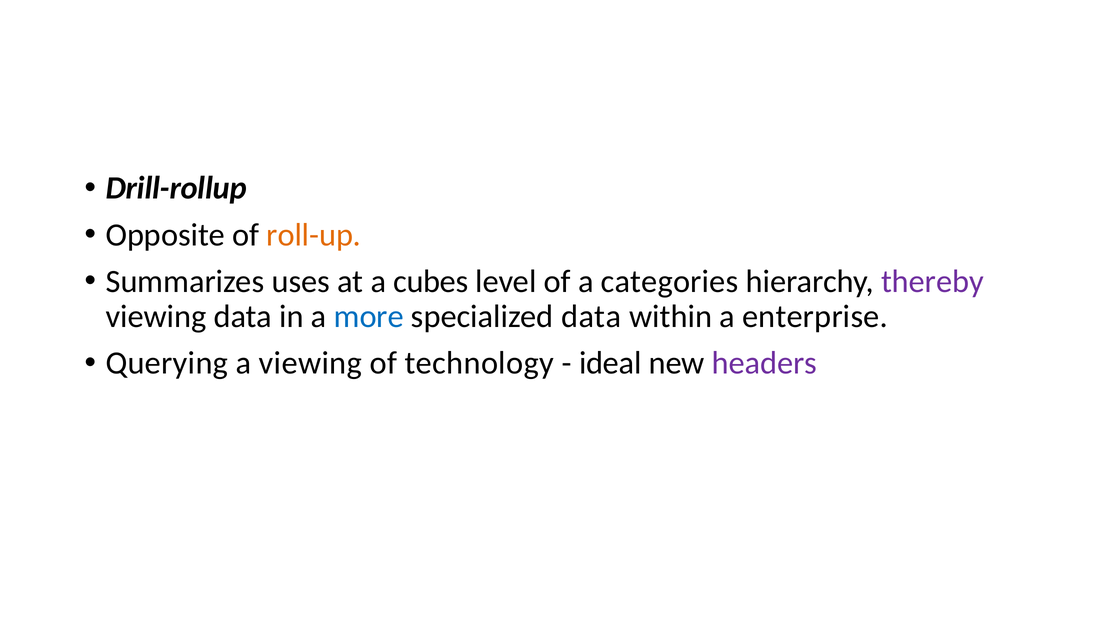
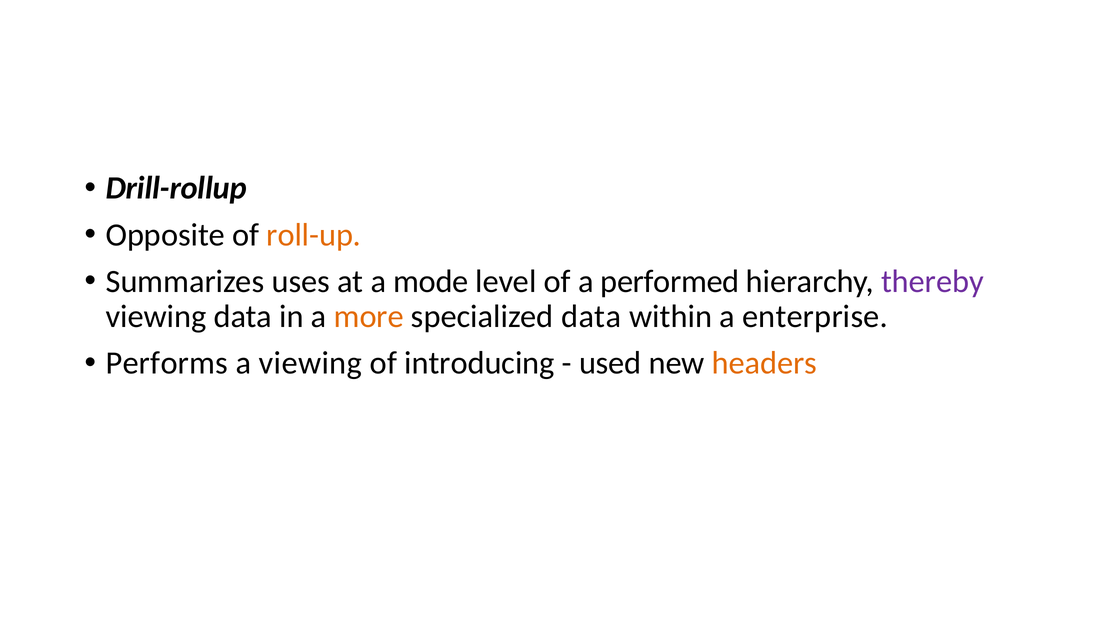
cubes: cubes -> mode (431, 281)
categories: categories -> performed (670, 281)
more colour: blue -> orange (369, 316)
Querying: Querying -> Performs (167, 363)
technology: technology -> introducing (479, 363)
ideal: ideal -> used (610, 363)
headers colour: purple -> orange (765, 363)
